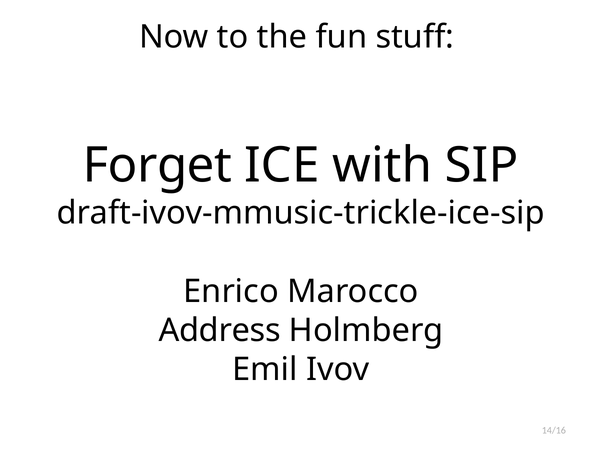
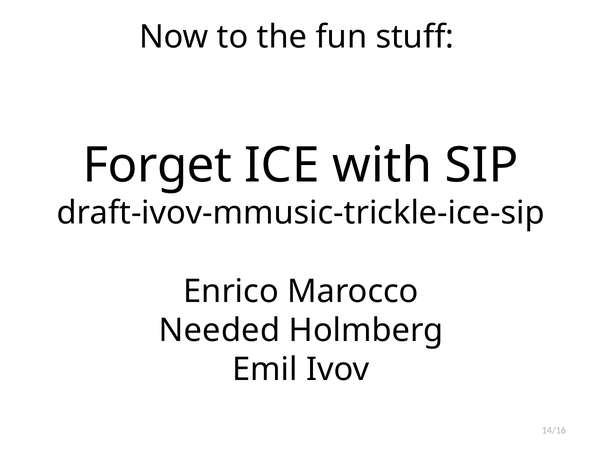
Address: Address -> Needed (219, 331)
